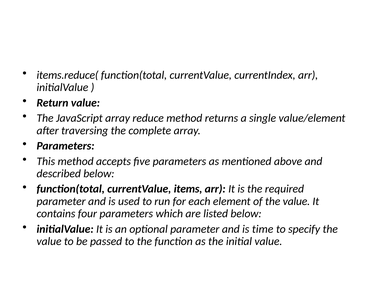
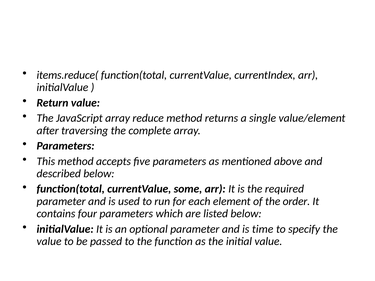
items: items -> some (188, 189)
of the value: value -> order (296, 202)
